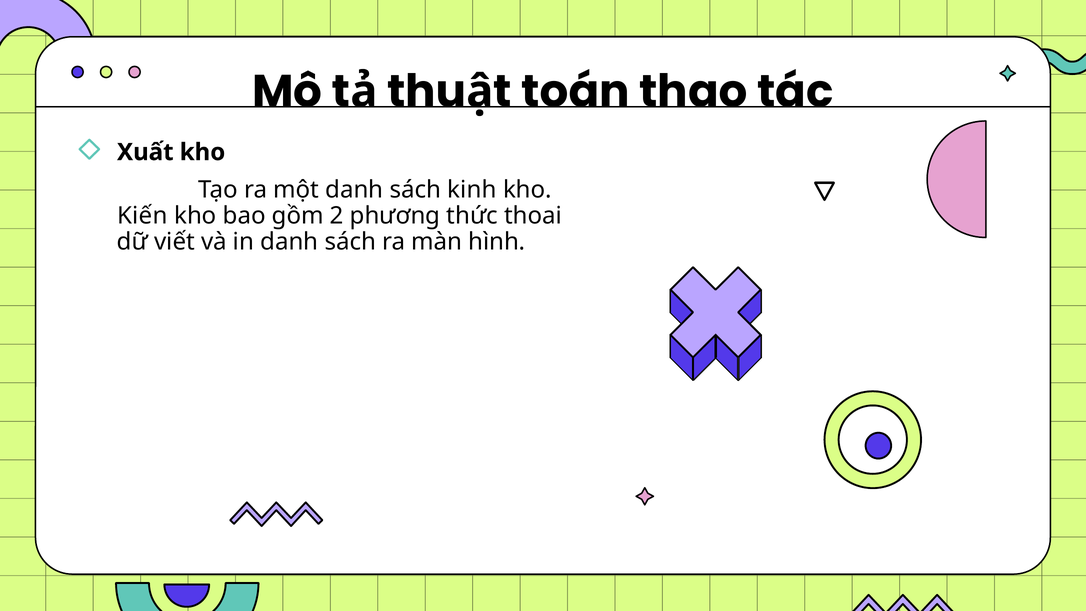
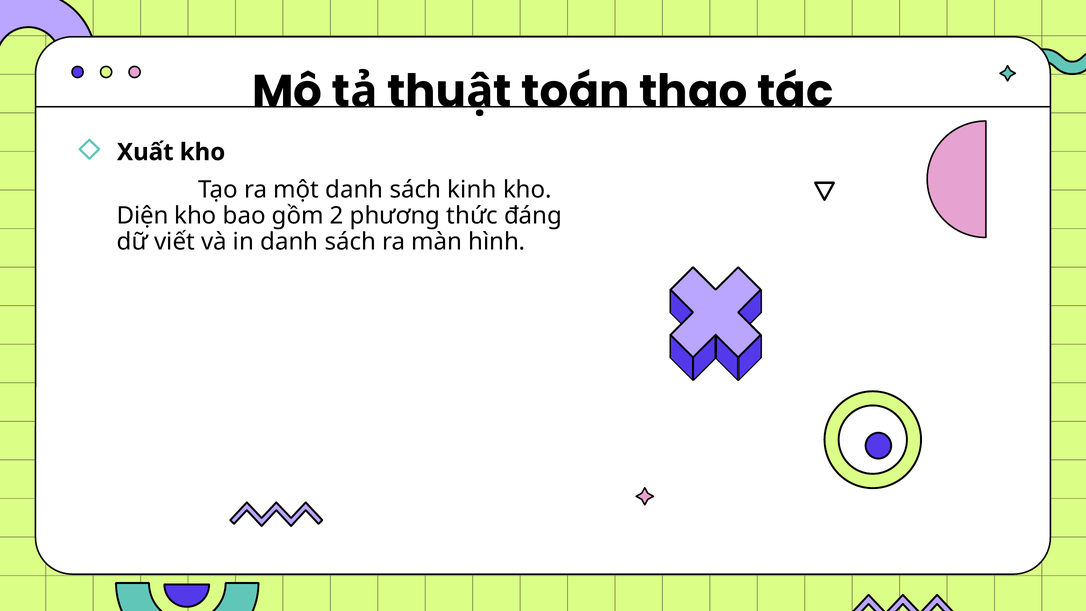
Kiến: Kiến -> Diện (143, 216)
thoai: thoai -> đáng (533, 216)
